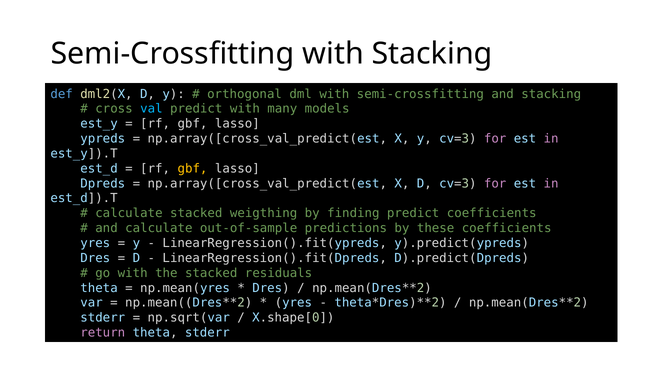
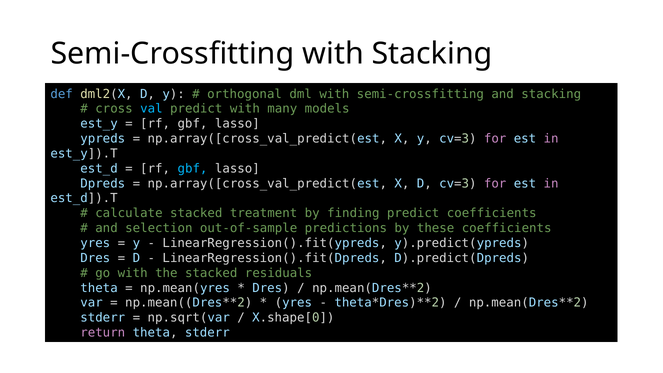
gbf colour: yellow -> light blue (192, 169)
weigthing: weigthing -> treatment (264, 213)
and calculate: calculate -> selection (159, 228)
